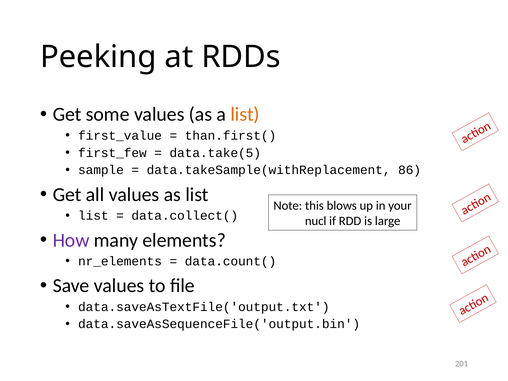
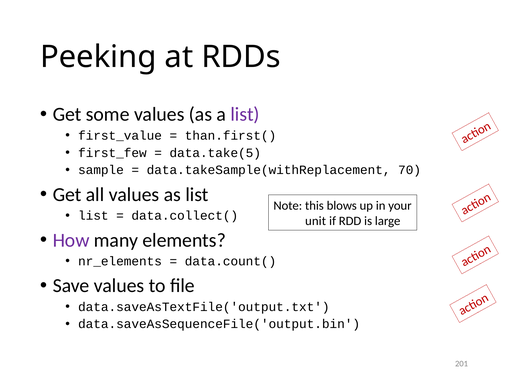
list colour: orange -> purple (245, 114)
86: 86 -> 70 (410, 170)
nucl: nucl -> unit (316, 221)
